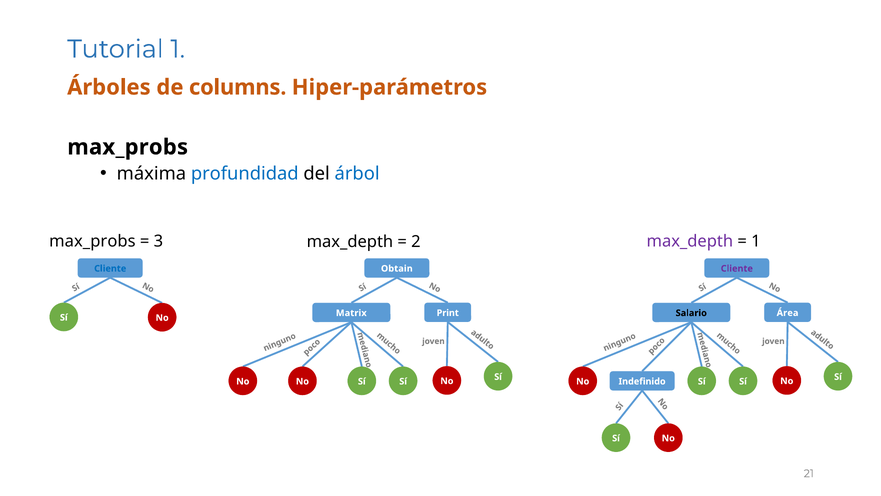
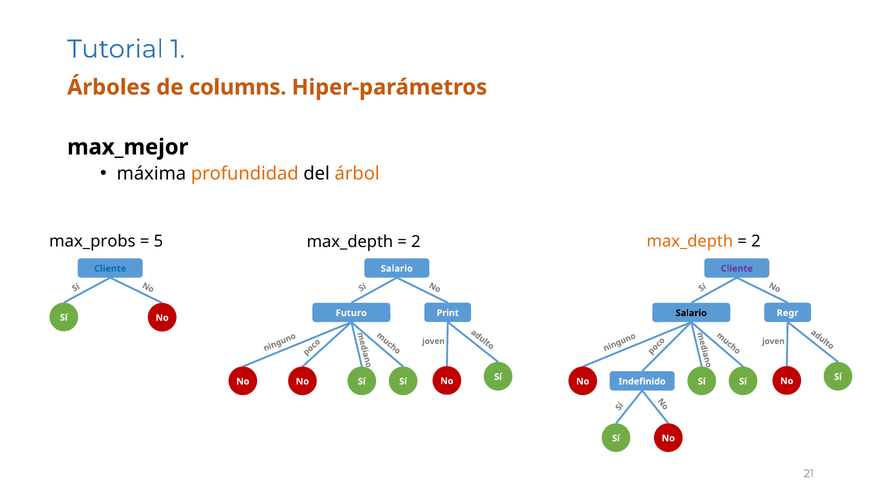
max_probs: max_probs -> max_mejor (128, 147)
profundidad colour: blue -> orange (245, 173)
árbol colour: blue -> orange (357, 173)
3: 3 -> 5 (158, 241)
max_depth colour: purple -> orange (690, 241)
1: 1 -> 2 (756, 241)
Obtain: Obtain -> Salario (397, 268)
Área: Área -> Regr (788, 313)
Matrix: Matrix -> Futuro (351, 313)
